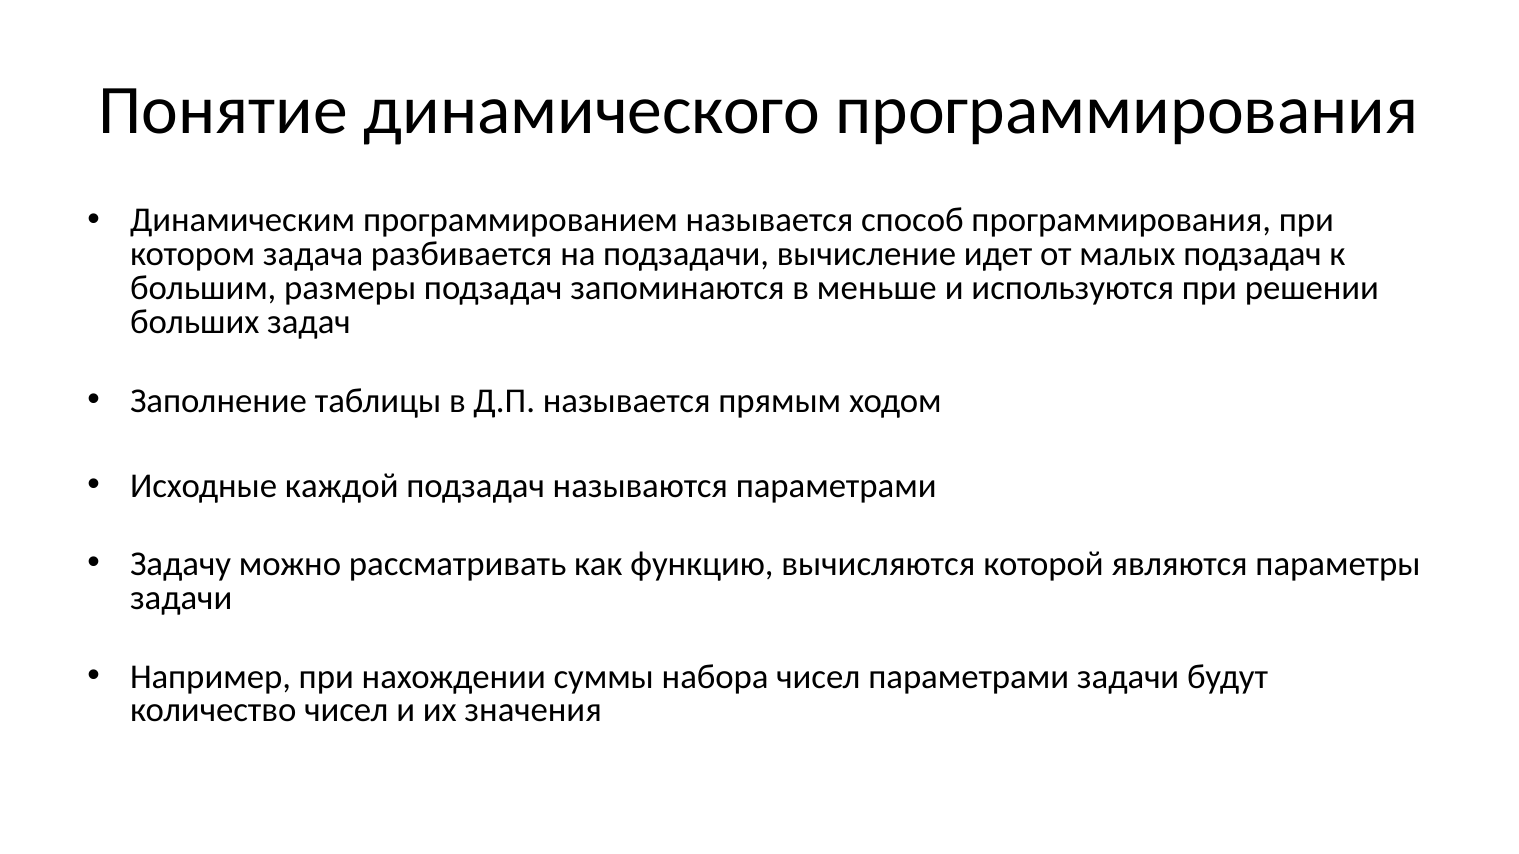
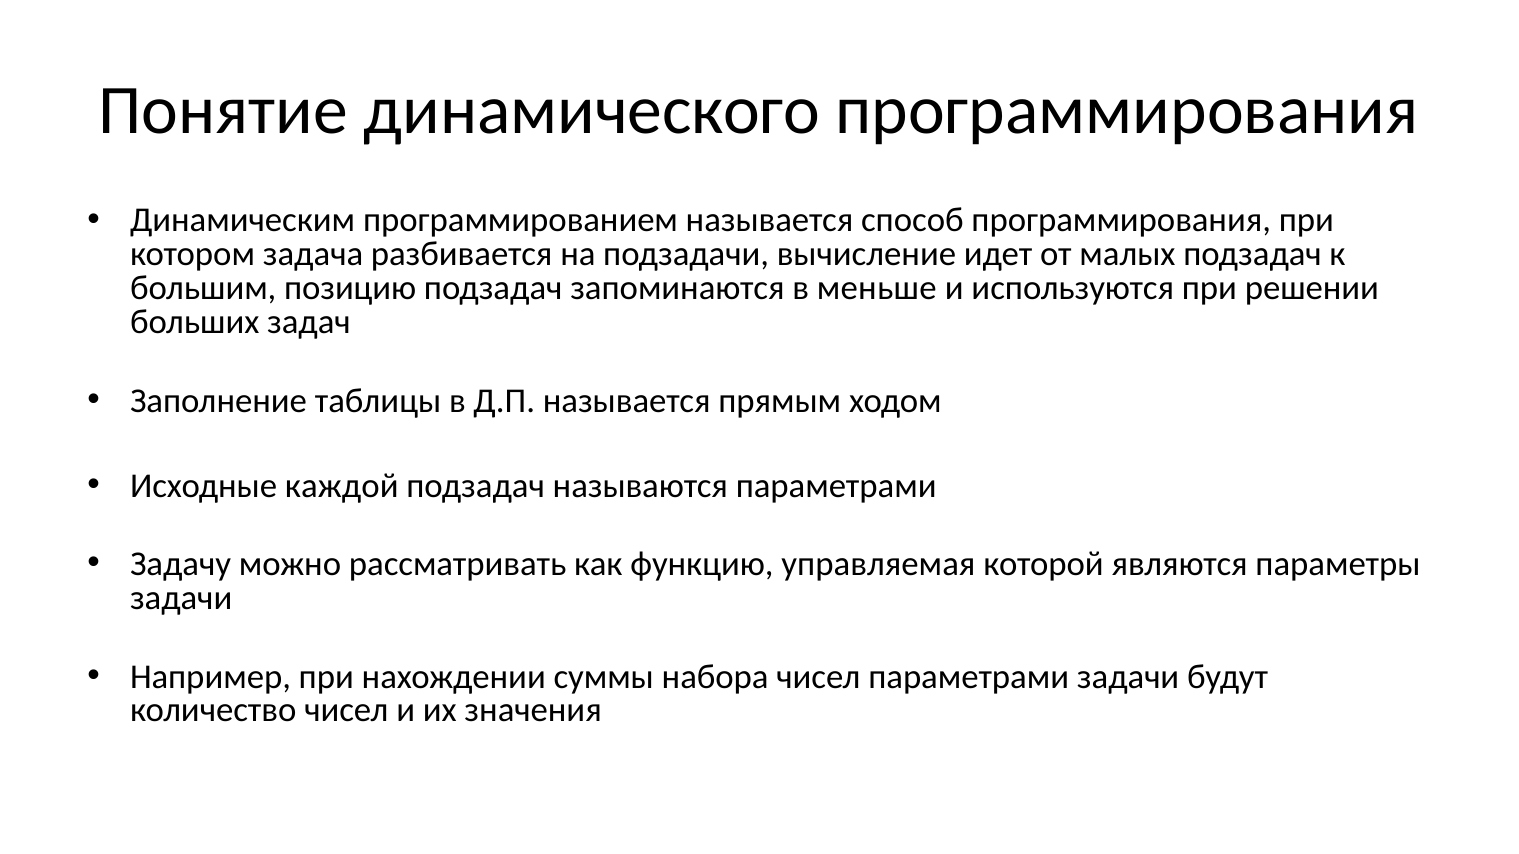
размеры: размеры -> позицию (350, 288)
вычисляются: вычисляются -> управляемая (878, 565)
